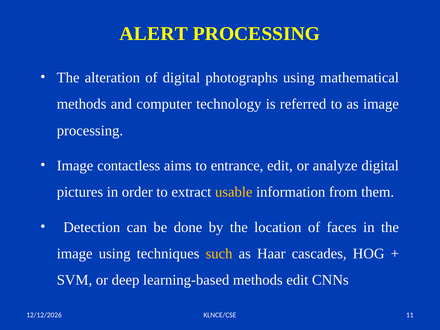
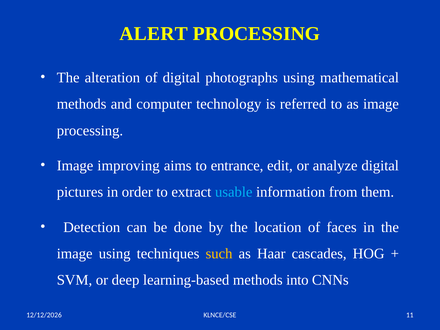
contactless: contactless -> improving (129, 166)
usable colour: yellow -> light blue (234, 192)
methods edit: edit -> into (297, 280)
